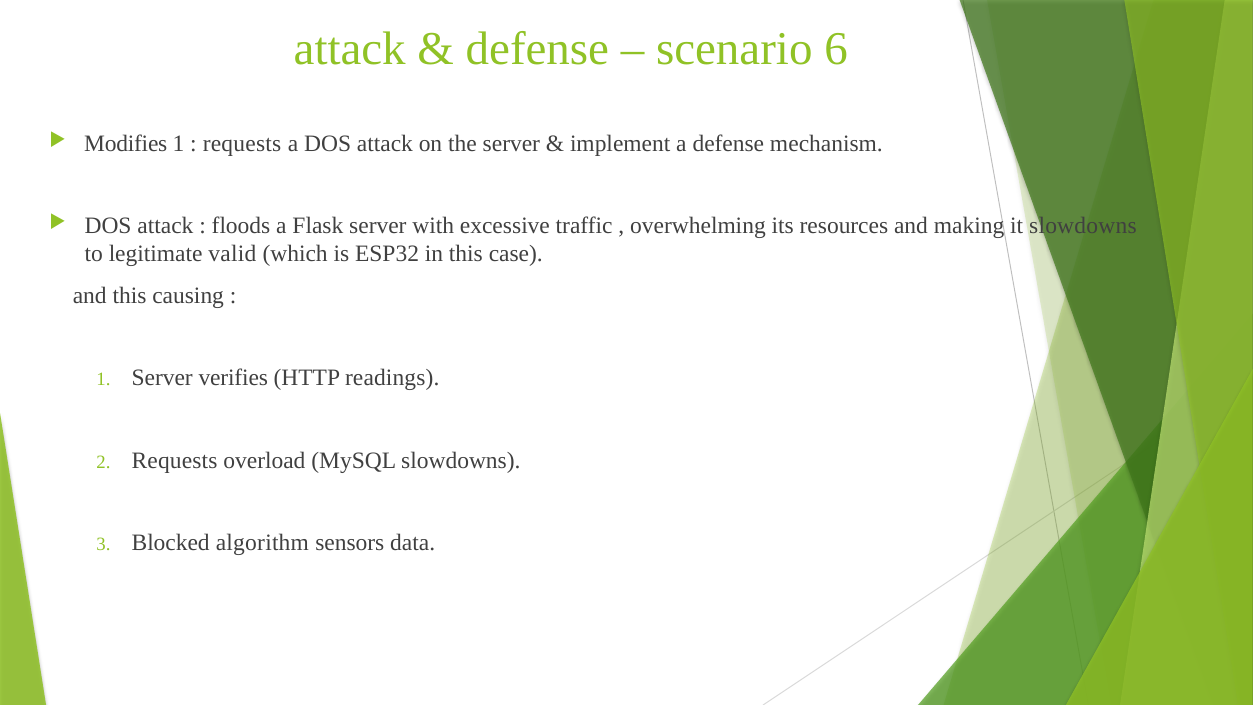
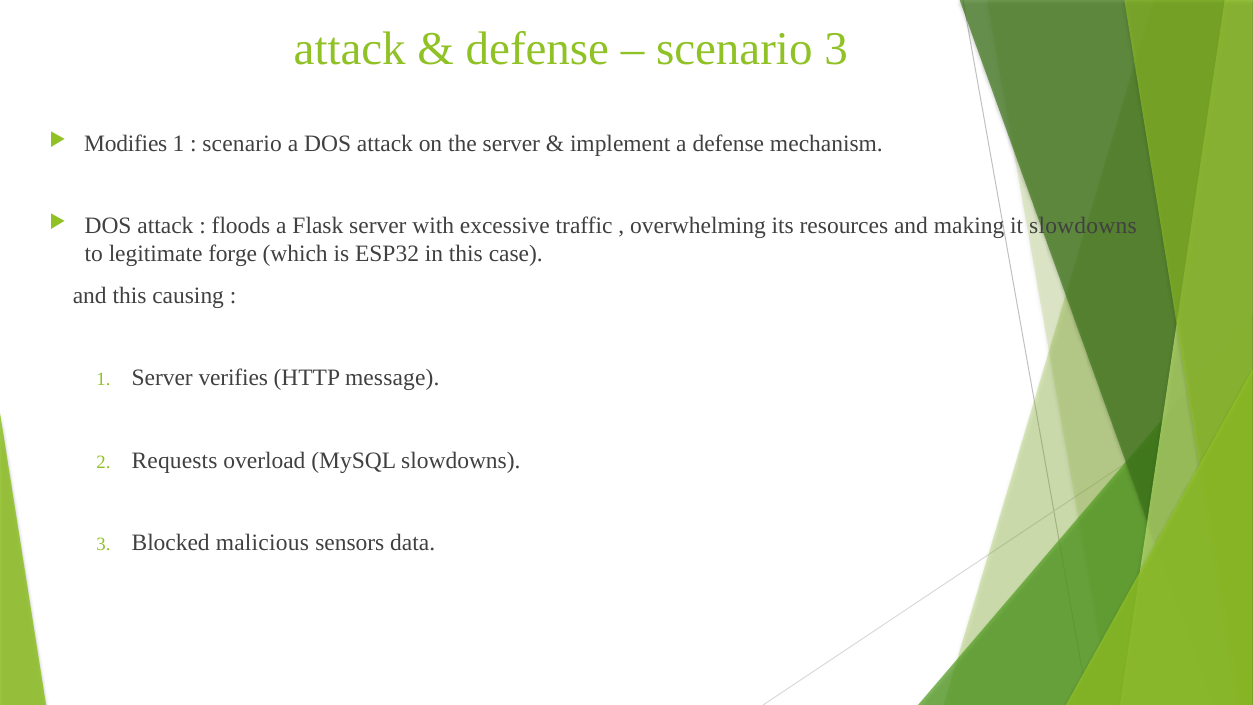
scenario 6: 6 -> 3 (836, 49)
requests: requests -> scenario (242, 143)
valid: valid -> forge (233, 254)
readings: readings -> message (392, 378)
algorithm: algorithm -> malicious (262, 543)
